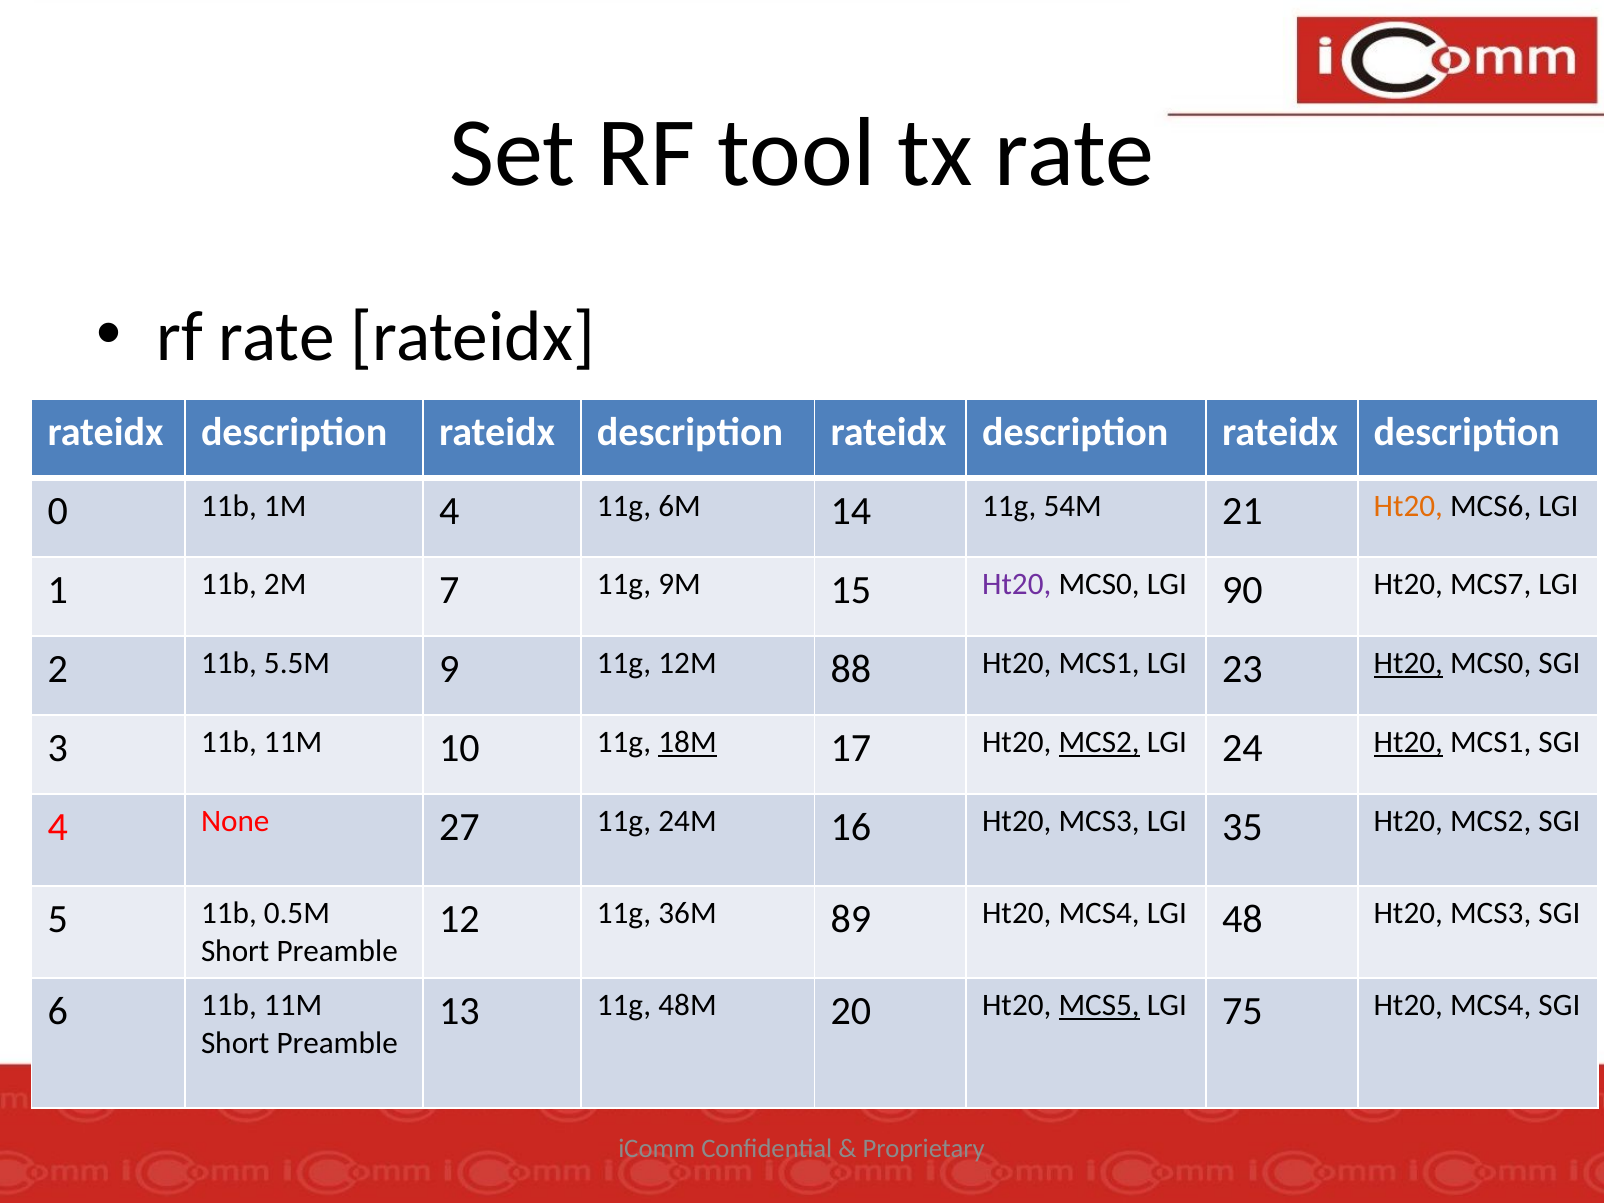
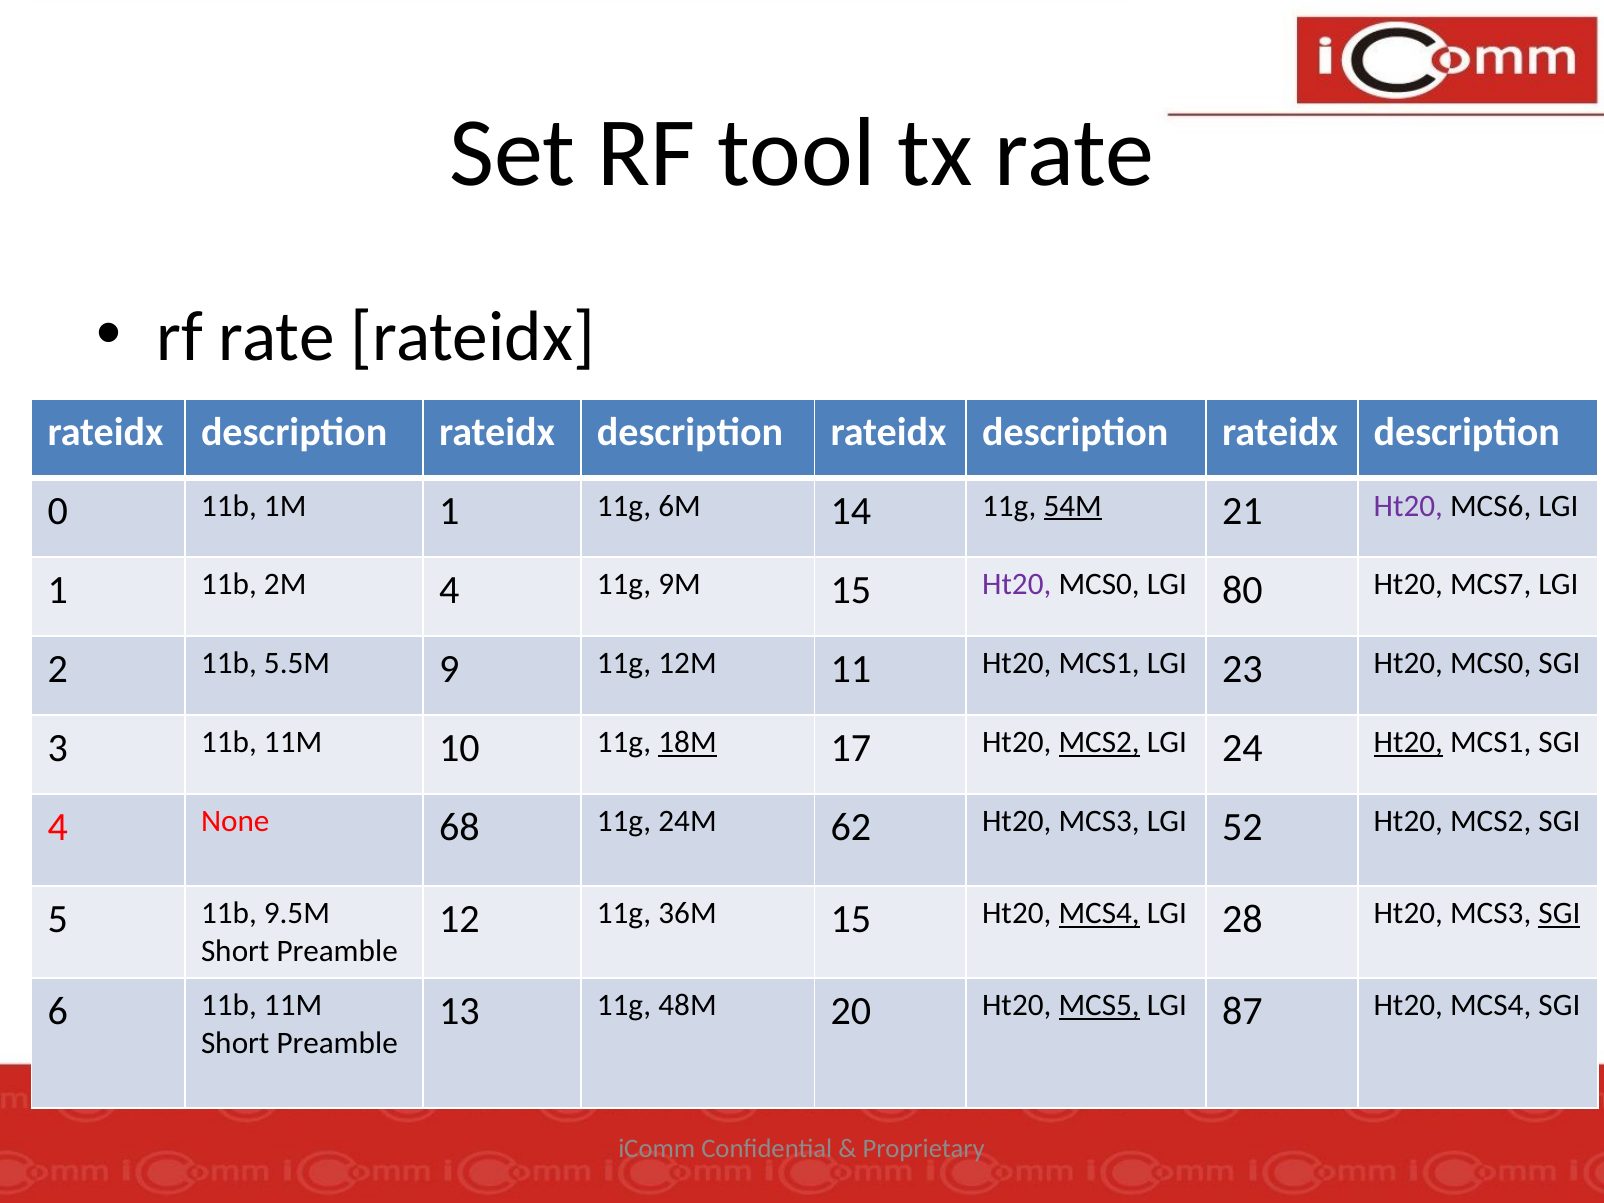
1M 4: 4 -> 1 (449, 511)
54M underline: none -> present (1073, 506)
Ht20 colour: orange -> purple (1408, 506)
2M 7: 7 -> 4 (449, 590)
90: 90 -> 80 (1242, 590)
88: 88 -> 11 (851, 669)
Ht20 underline: present -> none (1408, 664)
27: 27 -> 68 (459, 827)
16: 16 -> 62 (851, 827)
35: 35 -> 52 (1242, 827)
0.5M: 0.5M -> 9.5M (297, 914)
36M 89: 89 -> 15 (851, 919)
MCS4 underline: none -> present (1099, 914)
48: 48 -> 28 (1242, 919)
SGI underline: none -> present (1559, 914)
75: 75 -> 87 (1242, 1011)
